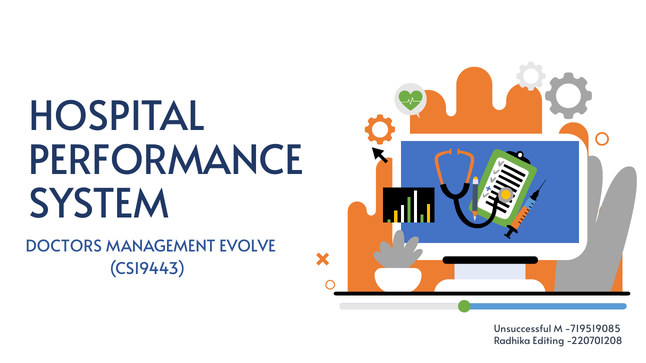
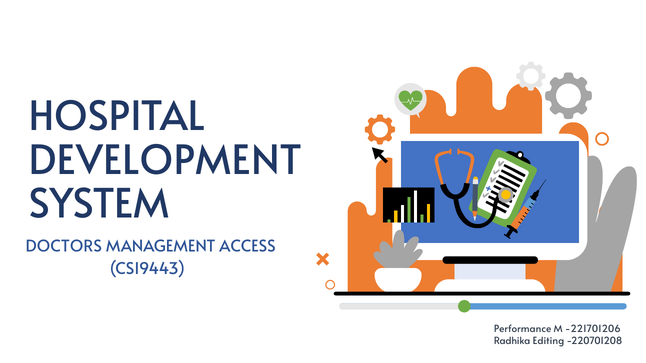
PERFORMANCE: PERFORMANCE -> DEVELOPMENT (166, 161)
EVOLVE: EVOLVE -> ACCESS (248, 247)
Unsuccessful: Unsuccessful -> Performance (523, 329)
-719519085: -719519085 -> -221701206 (593, 329)
